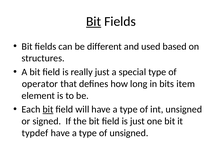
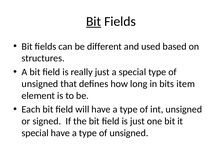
operator: operator -> unsigned (40, 84)
bit underline: present -> none (48, 110)
typdef: typdef -> special (35, 133)
